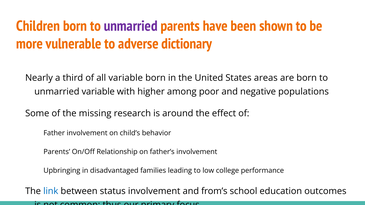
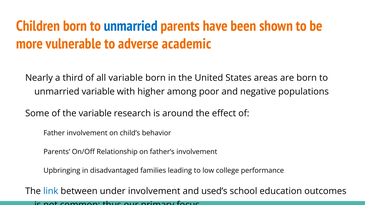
unmarried colour: purple -> blue (131, 26)
dictionary: dictionary -> academic (187, 44)
the missing: missing -> variable (95, 113)
status: status -> under (113, 191)
from’s: from’s -> used’s (214, 191)
